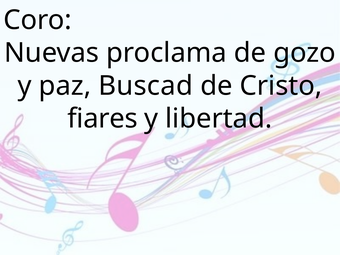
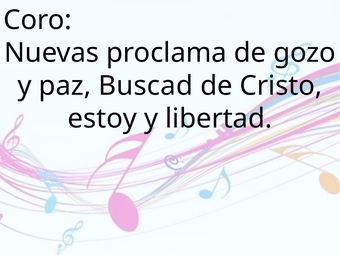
fiares: fiares -> estoy (102, 119)
